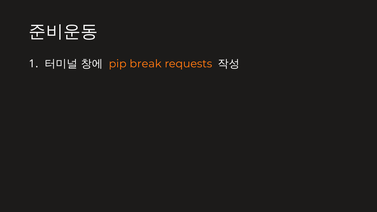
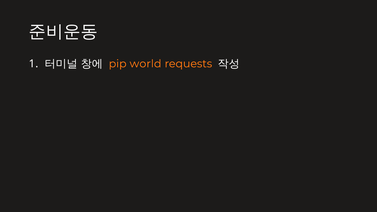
break: break -> world (146, 64)
